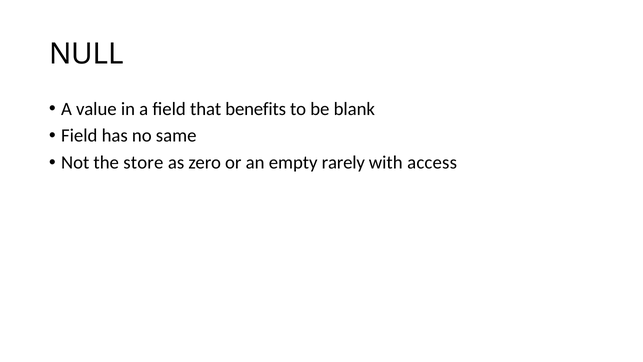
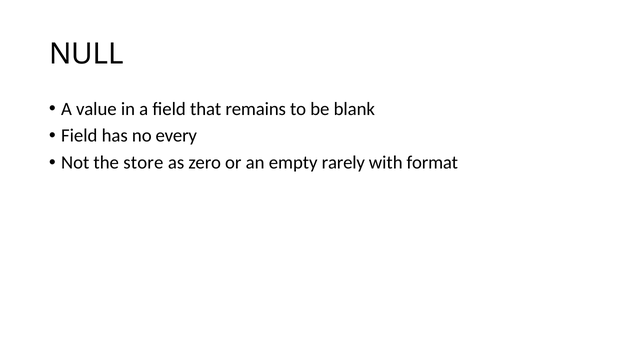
benefits: benefits -> remains (256, 109)
same: same -> every (176, 136)
access: access -> format (432, 163)
